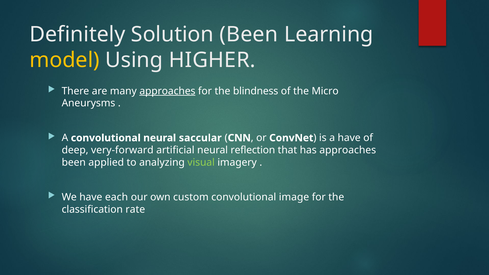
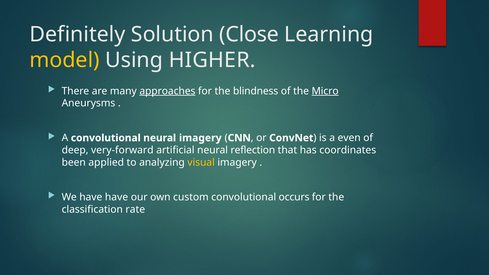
Solution Been: Been -> Close (249, 34)
Micro underline: none -> present (325, 91)
neural saccular: saccular -> imagery (200, 138)
a have: have -> even (349, 138)
has approaches: approaches -> coordinates (348, 150)
visual colour: light green -> yellow (201, 162)
have each: each -> have (117, 197)
image: image -> occurs (294, 197)
